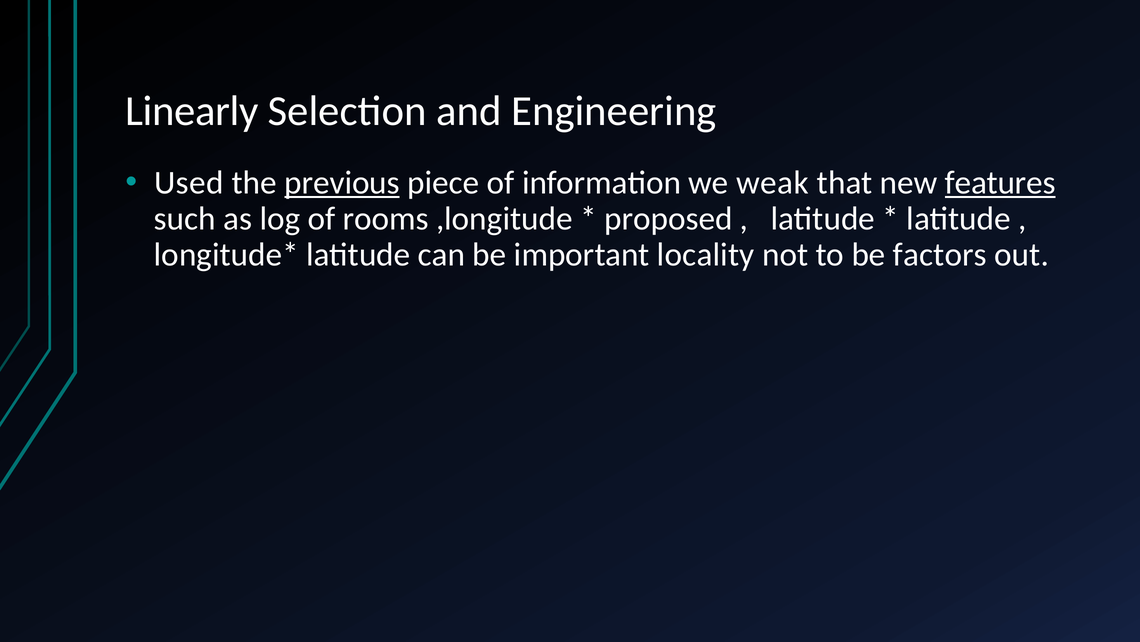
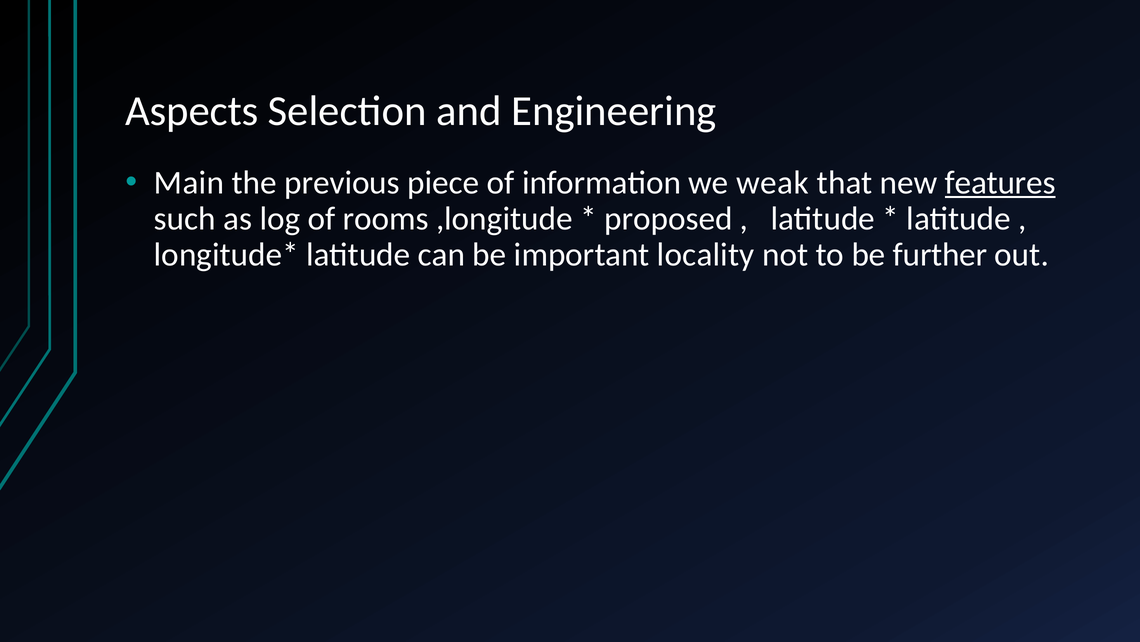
Linearly: Linearly -> Aspects (192, 111)
Used: Used -> Main (189, 183)
previous underline: present -> none (342, 183)
factors: factors -> further (940, 254)
